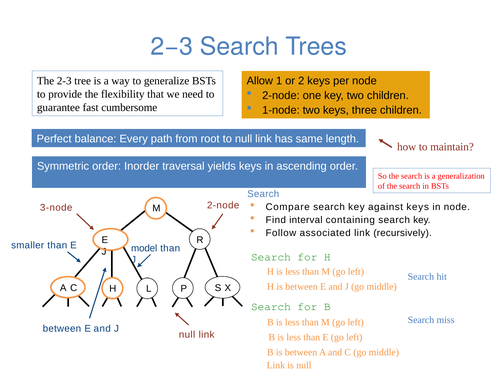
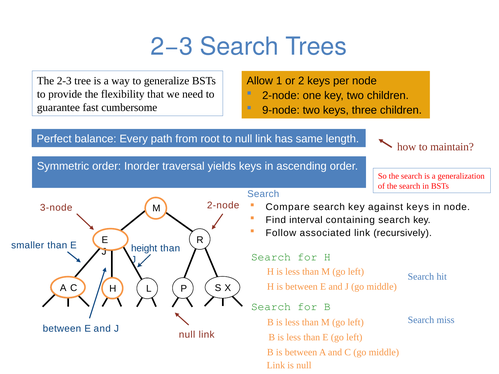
1-node: 1-node -> 9-node (281, 110)
model: model -> height (144, 248)
